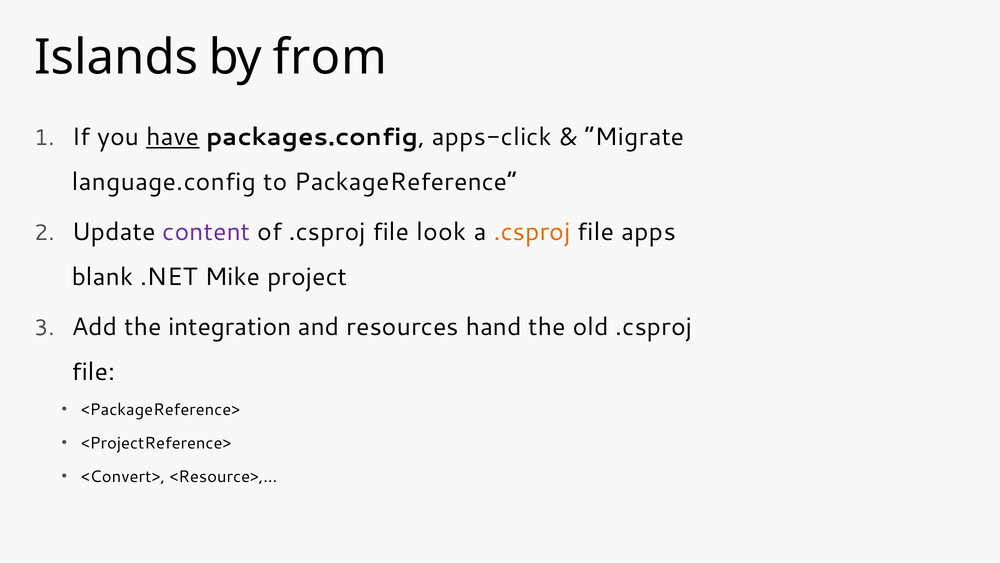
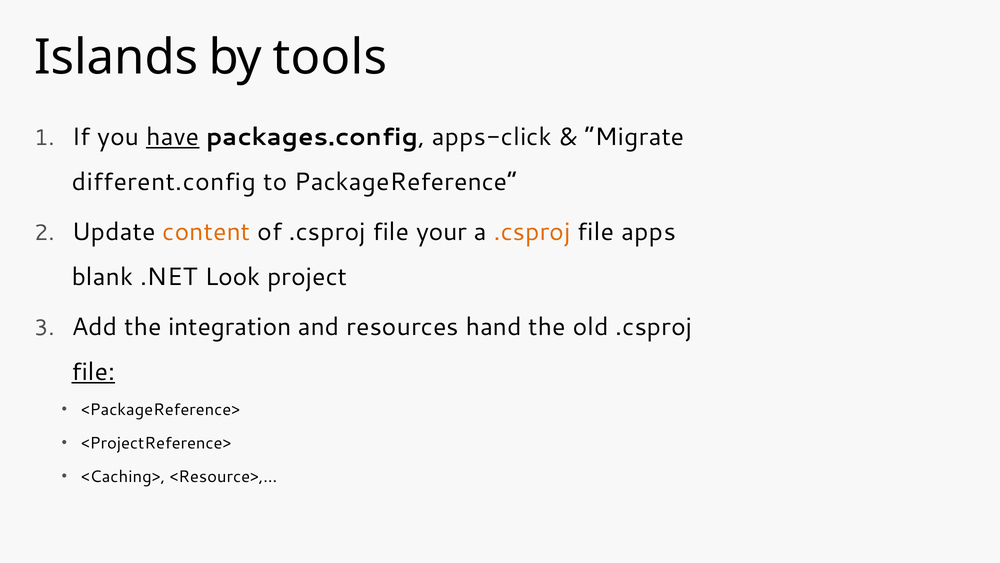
from: from -> tools (330, 57)
language.config: language.config -> different.config (164, 182)
content colour: purple -> orange (206, 232)
look: look -> your (442, 232)
Mike: Mike -> Look (233, 277)
file underline: none -> present (93, 372)
<Convert>: <Convert> -> <Caching> (123, 476)
